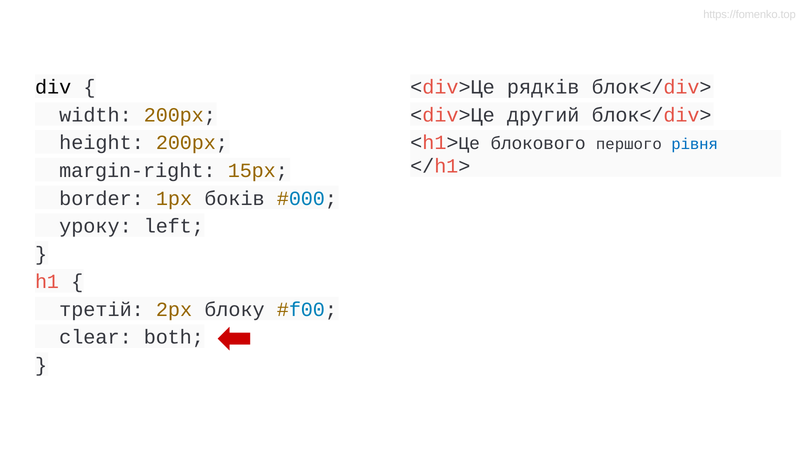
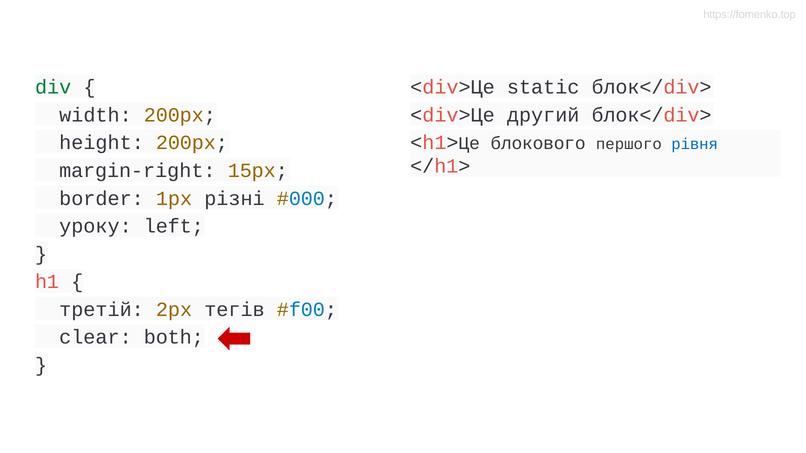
div colour: black -> green (53, 87)
рядків: рядків -> static (543, 87)
боків: боків -> різні (234, 199)
блоку: блоку -> тегів (234, 310)
